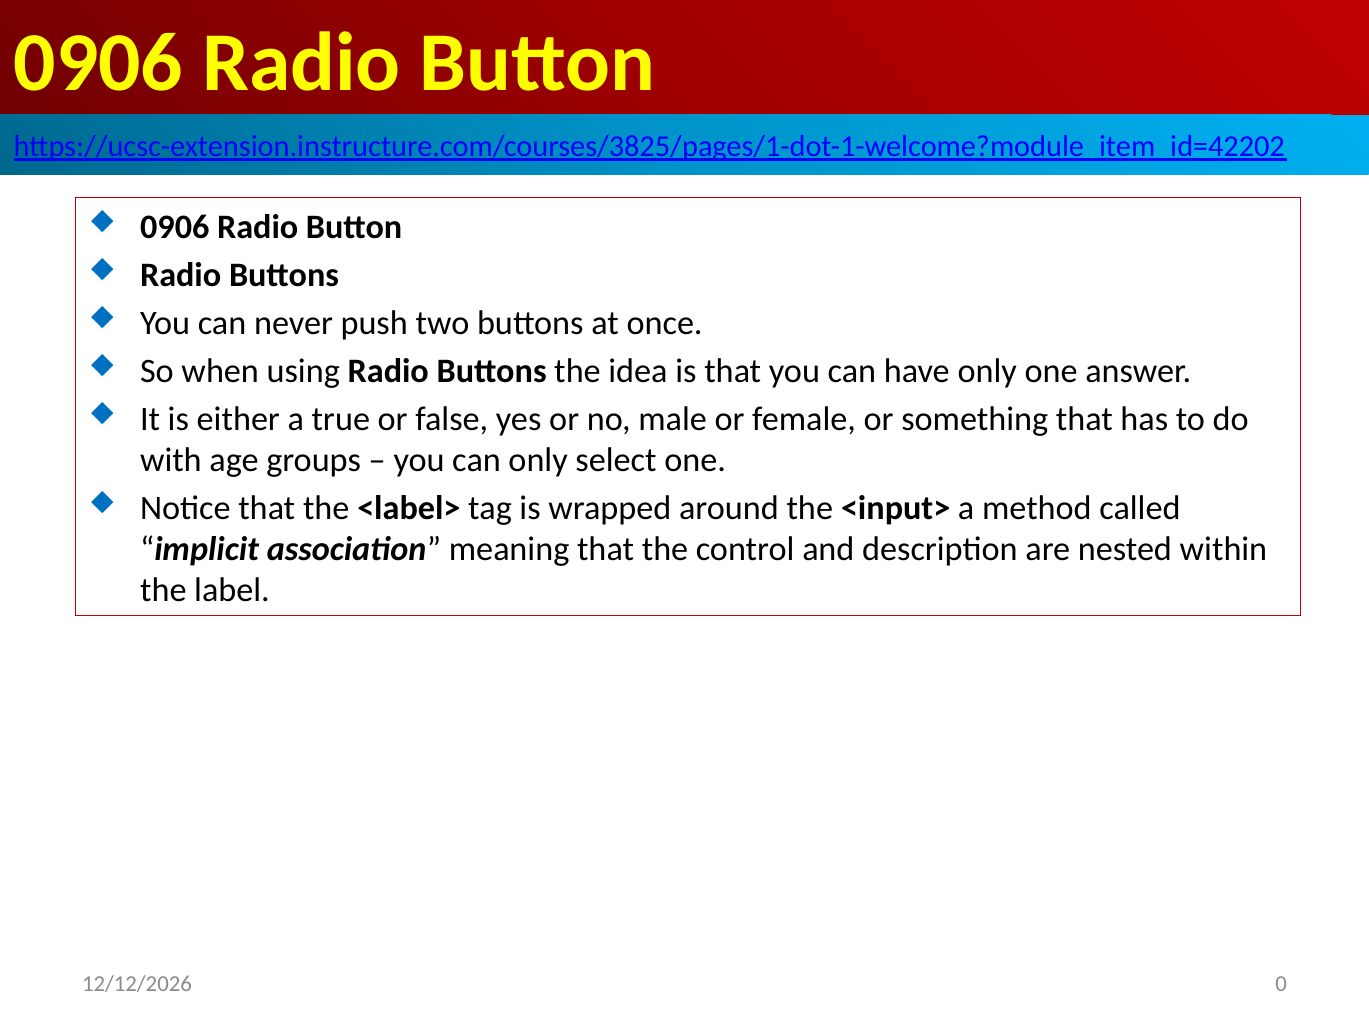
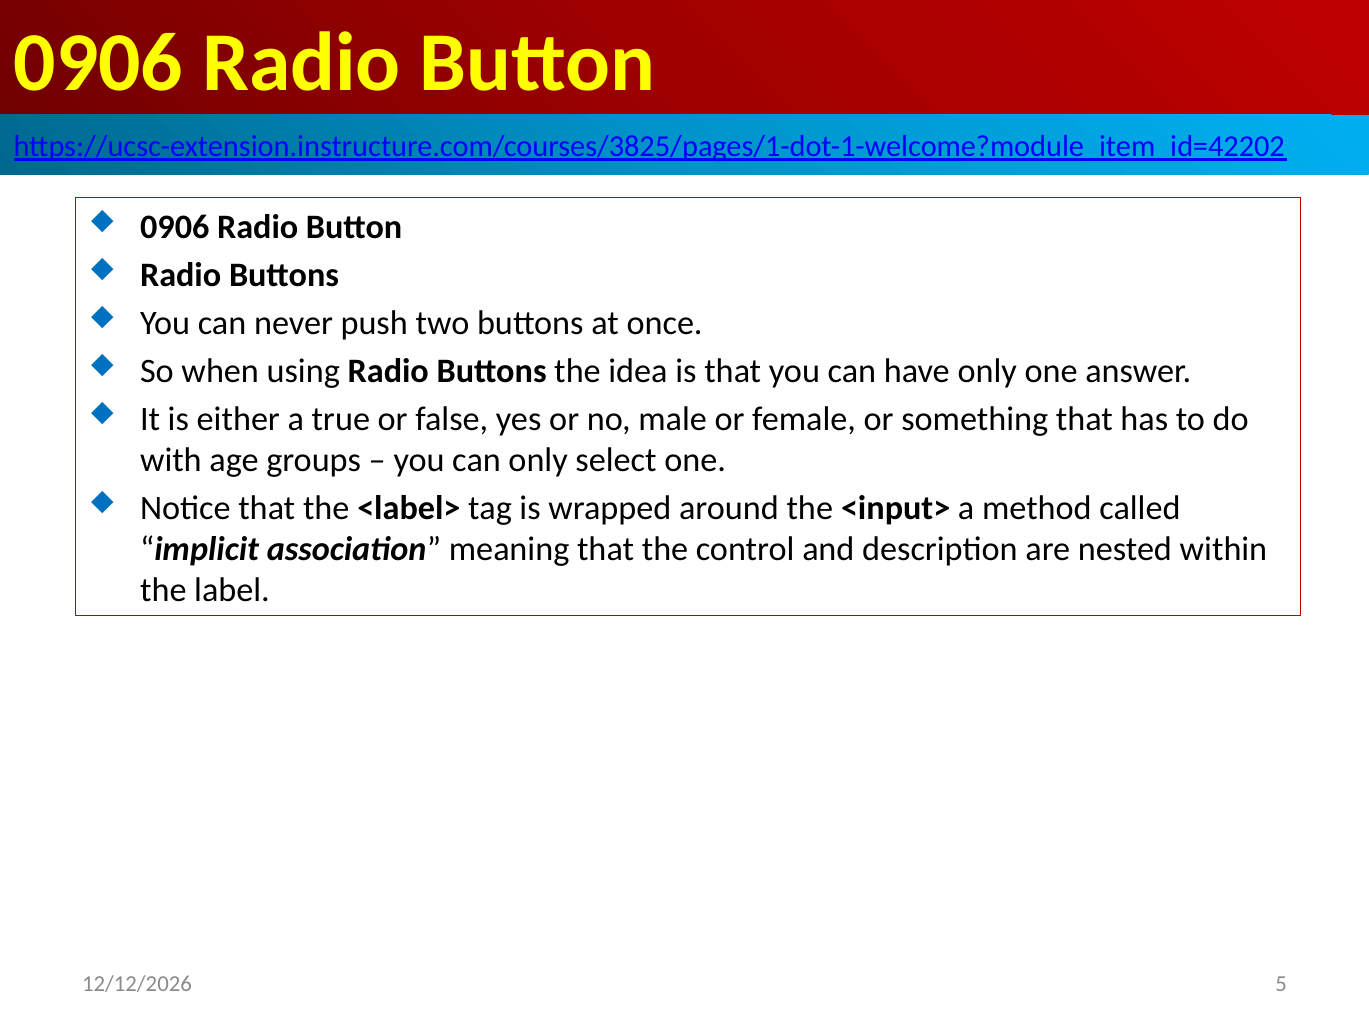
0: 0 -> 5 (1281, 983)
